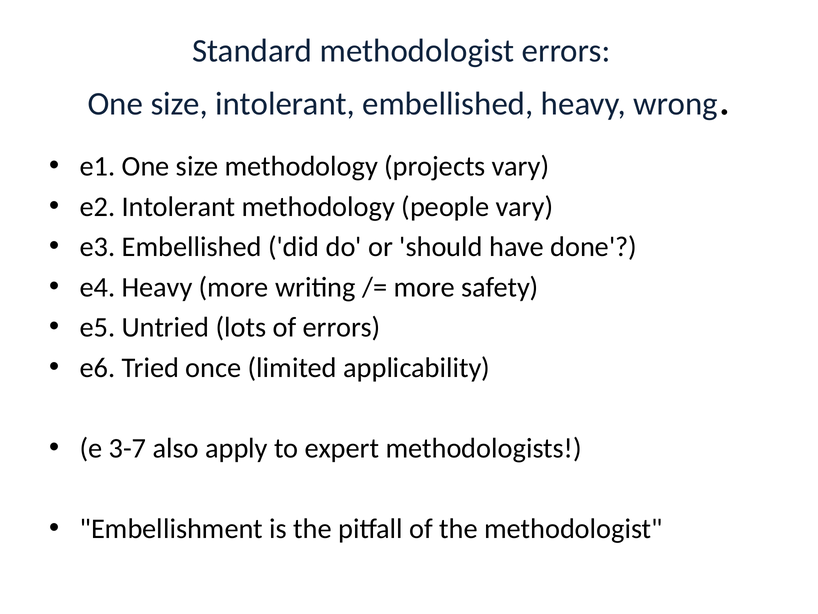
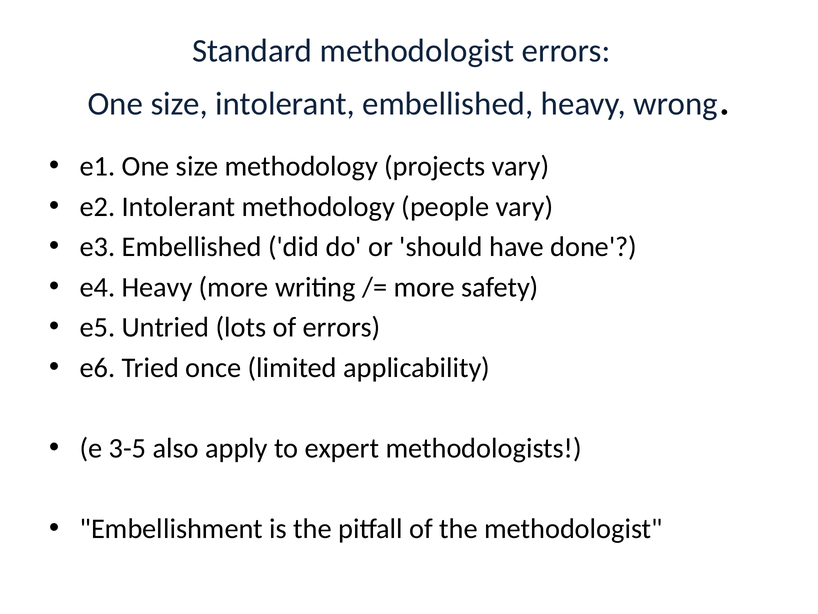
3-7: 3-7 -> 3-5 (128, 448)
